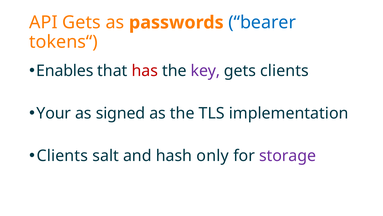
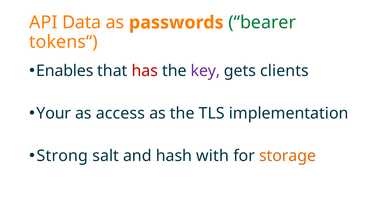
API Gets: Gets -> Data (82, 22)
bearer colour: blue -> green (262, 22)
signed: signed -> access (120, 113)
Clients: Clients -> Strong (62, 155)
only: only -> with (213, 155)
storage colour: purple -> orange (288, 155)
